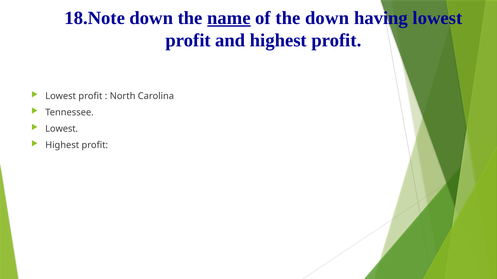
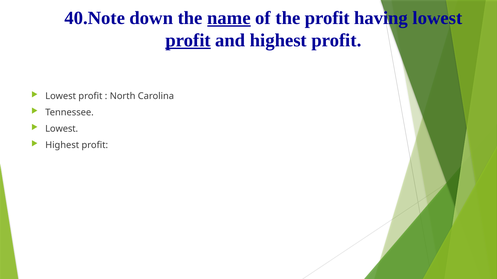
18.Note: 18.Note -> 40.Note (95, 18)
the down: down -> profit (327, 18)
profit underline: none -> present (188, 40)
